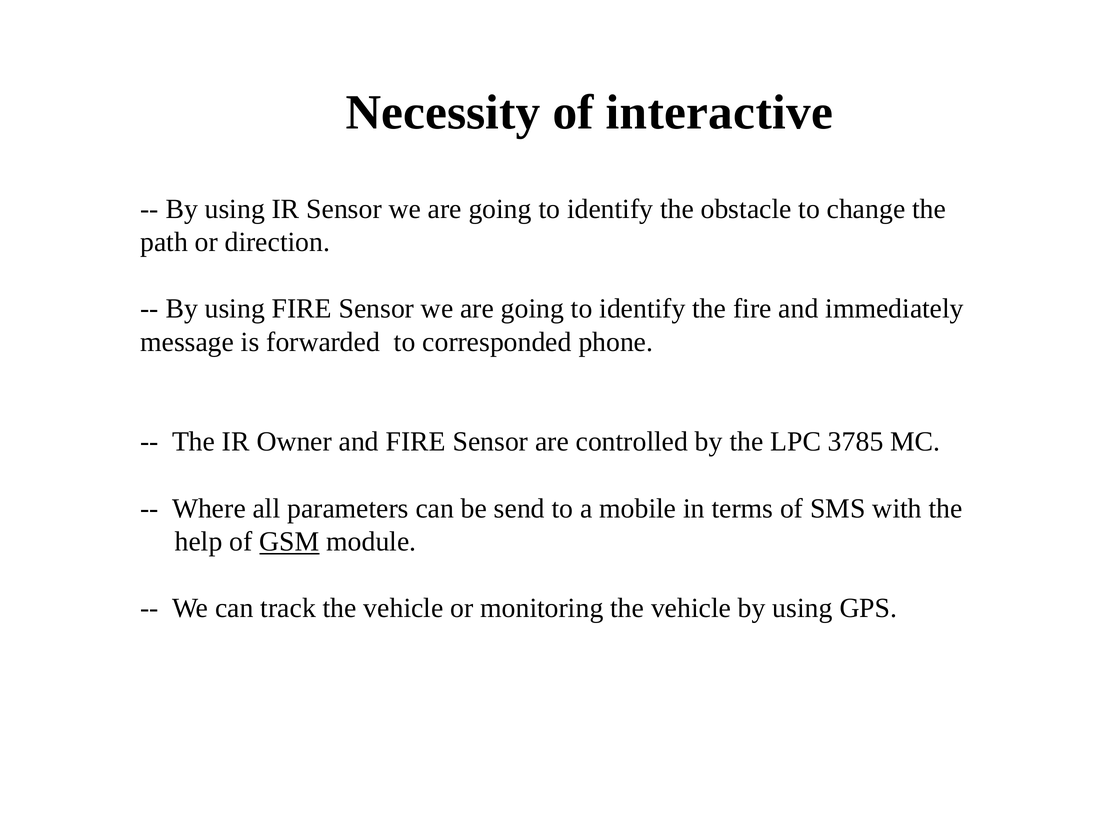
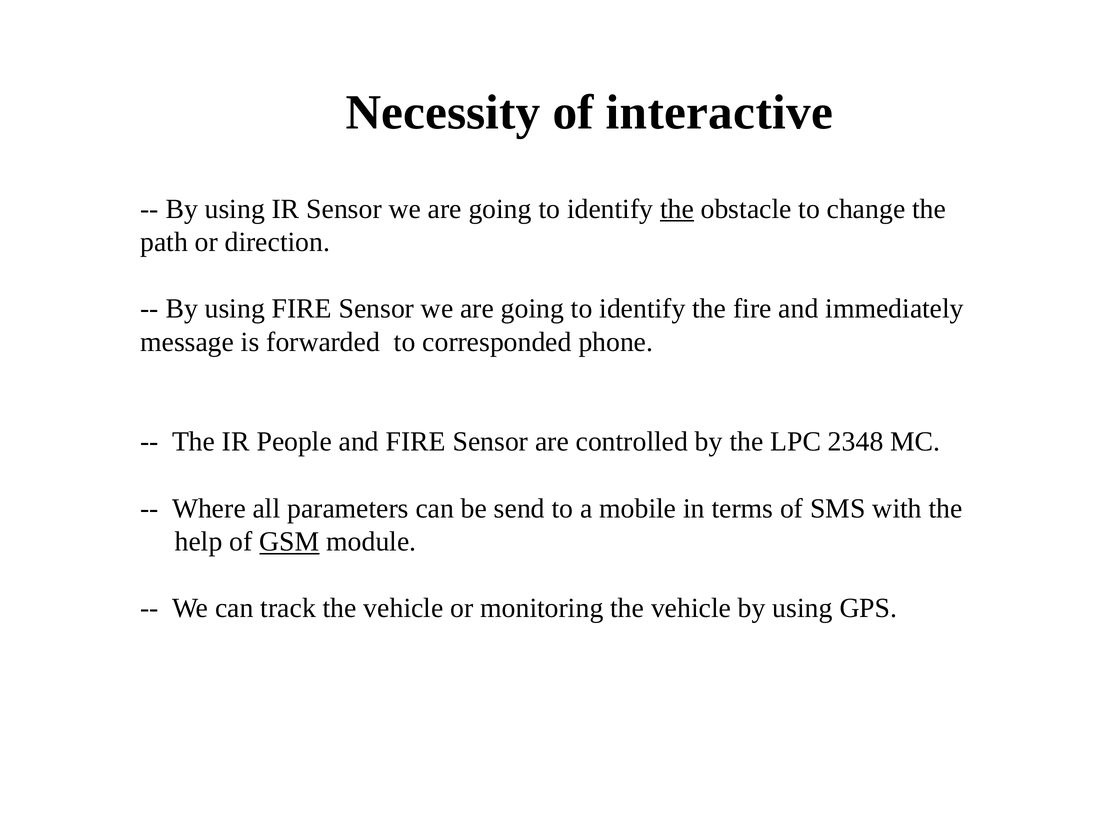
the underline: none -> present (677, 209)
Owner: Owner -> People (294, 442)
3785: 3785 -> 2348 (856, 442)
